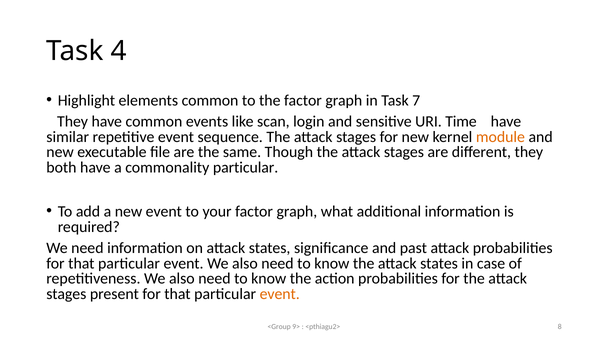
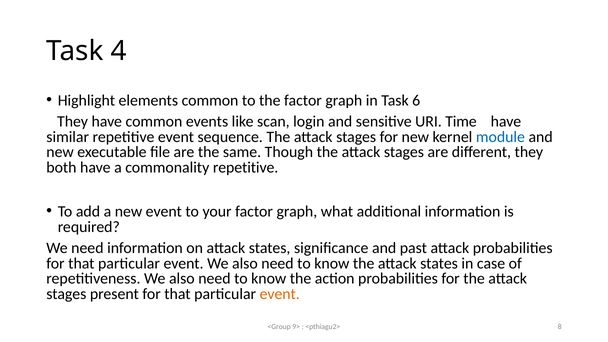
7: 7 -> 6 (416, 100)
module colour: orange -> blue (500, 137)
commonality particular: particular -> repetitive (246, 168)
